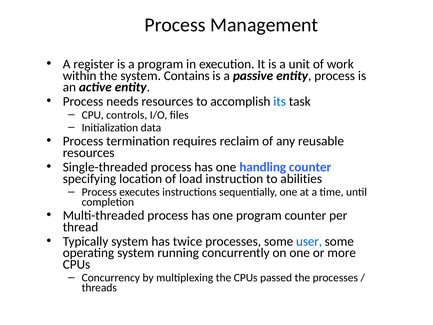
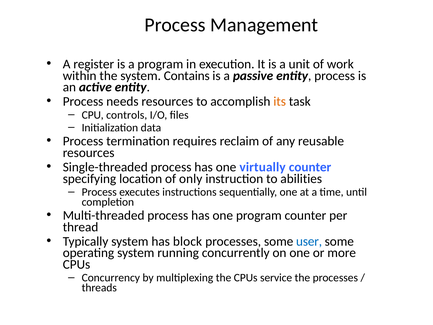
its colour: blue -> orange (280, 102)
handling: handling -> virtually (263, 167)
load: load -> only (191, 179)
twice: twice -> block (188, 241)
passed: passed -> service (276, 278)
